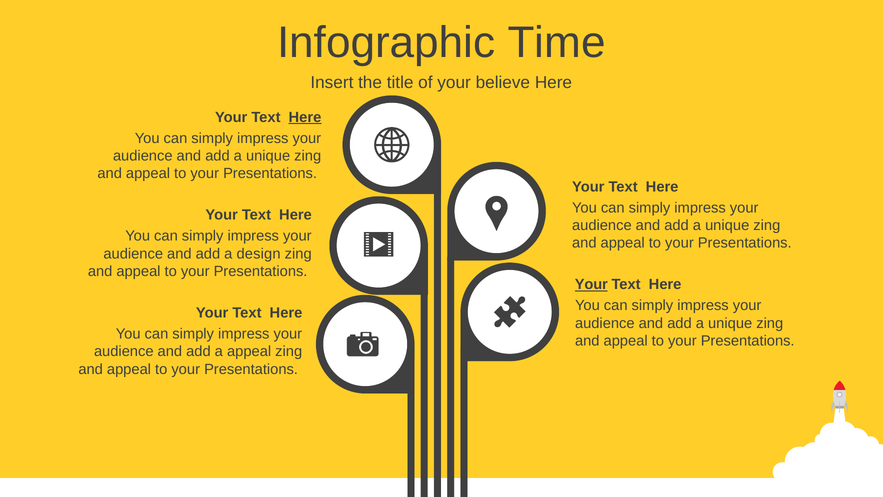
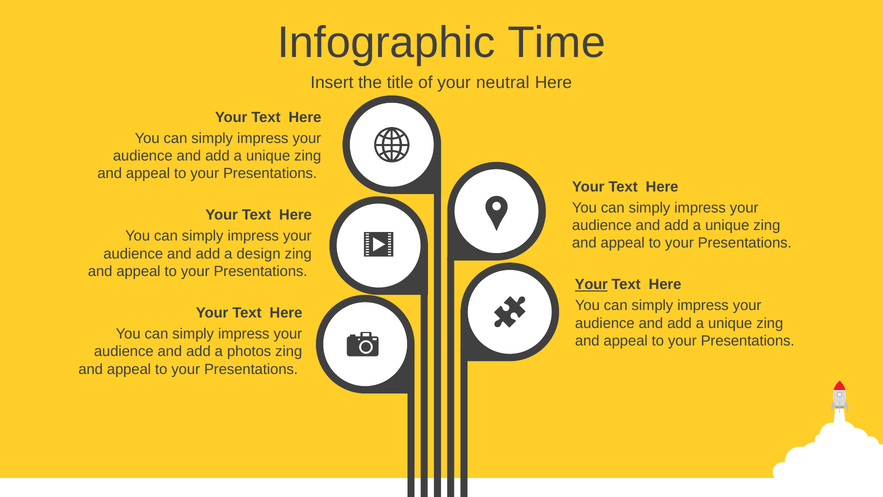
believe: believe -> neutral (503, 83)
Here underline: present -> none (305, 117)
a appeal: appeal -> photos (249, 351)
